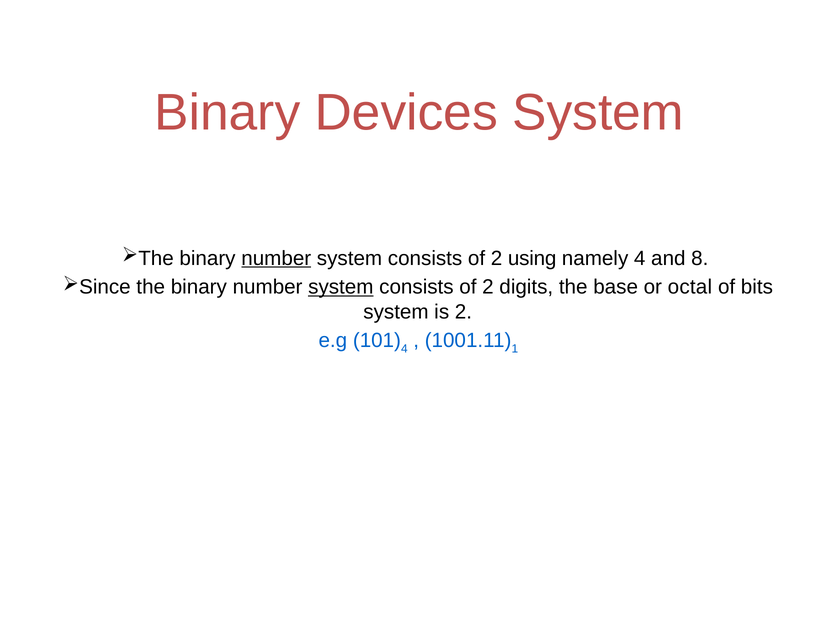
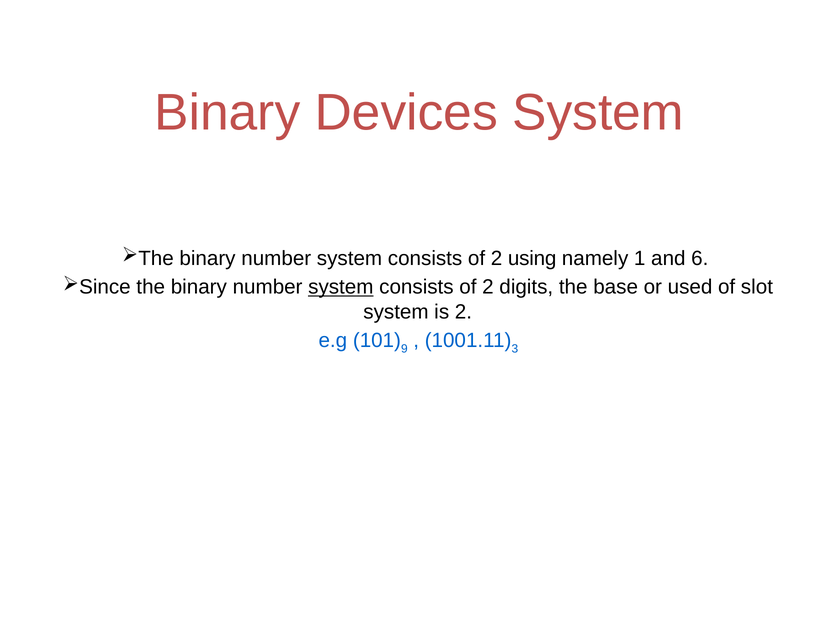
number underline: present -> none (276, 259)
namely 4: 4 -> 1 (640, 259)
8: 8 -> 6 (700, 259)
octal: octal -> used (690, 287)
bits: bits -> slot (757, 287)
4: 4 -> 9 (404, 349)
1: 1 -> 3 (515, 349)
